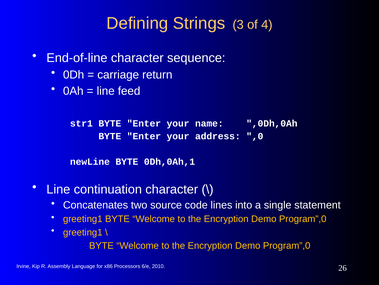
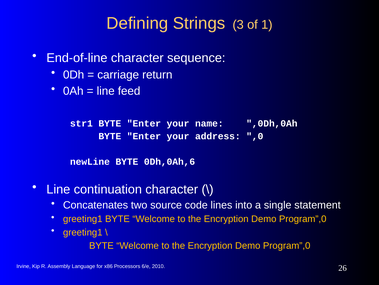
4: 4 -> 1 (267, 25)
0Dh,0Ah,1: 0Dh,0Ah,1 -> 0Dh,0Ah,6 (170, 161)
